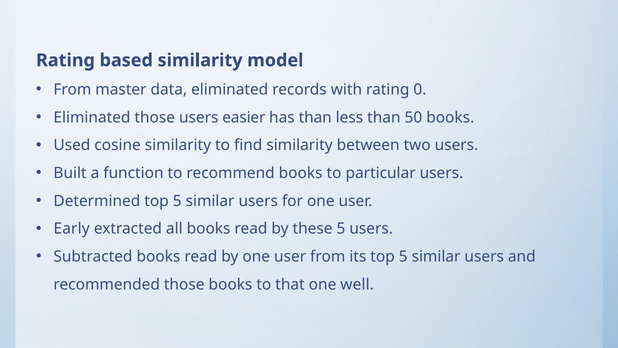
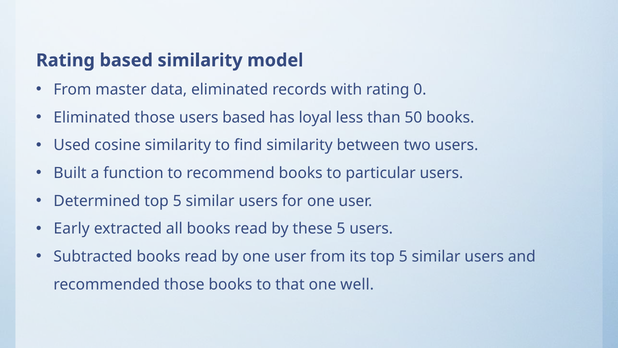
users easier: easier -> based (244, 117)
has than: than -> loyal (315, 117)
